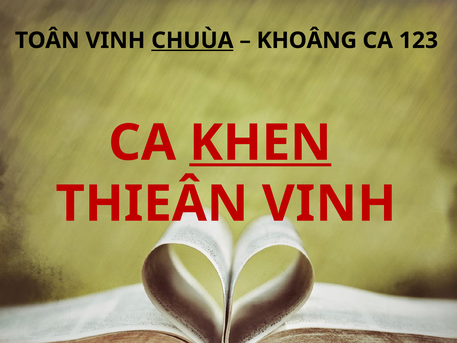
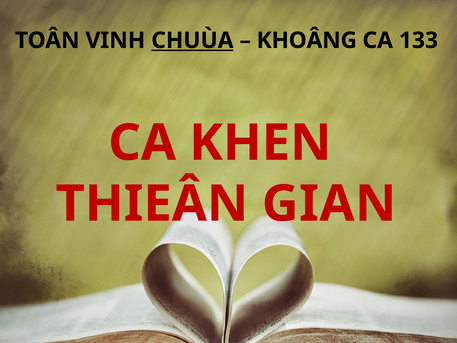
123: 123 -> 133 (418, 40)
KHEN underline: present -> none (260, 143)
THIEÂN VINH: VINH -> GIAN (329, 204)
